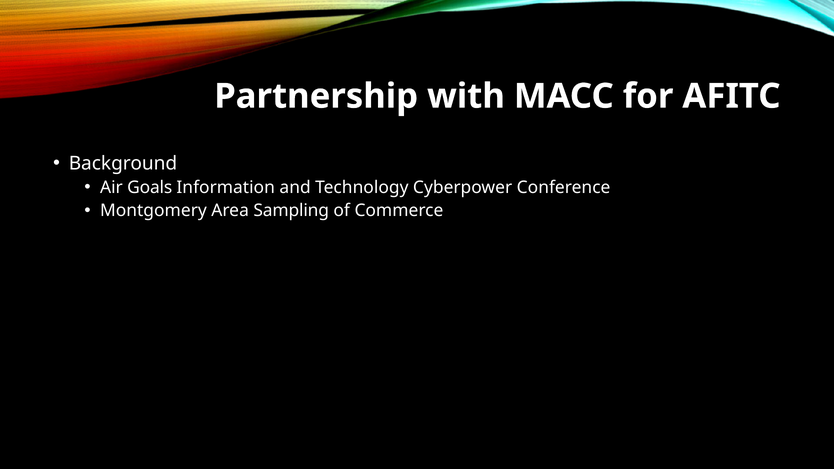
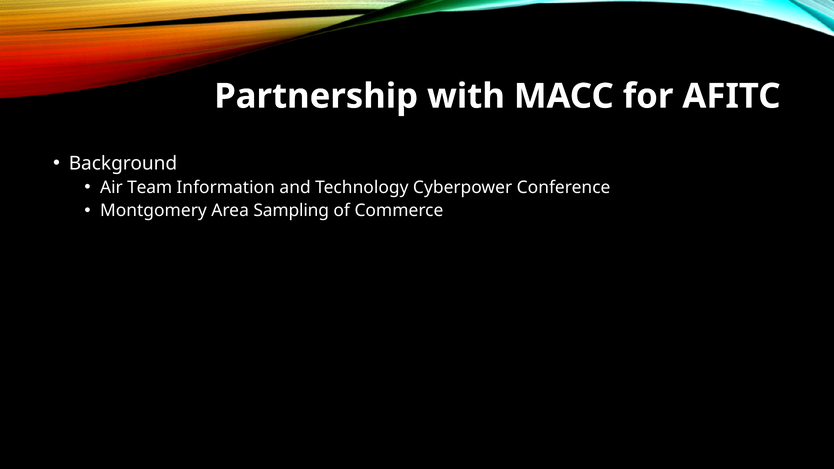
Goals: Goals -> Team (150, 188)
